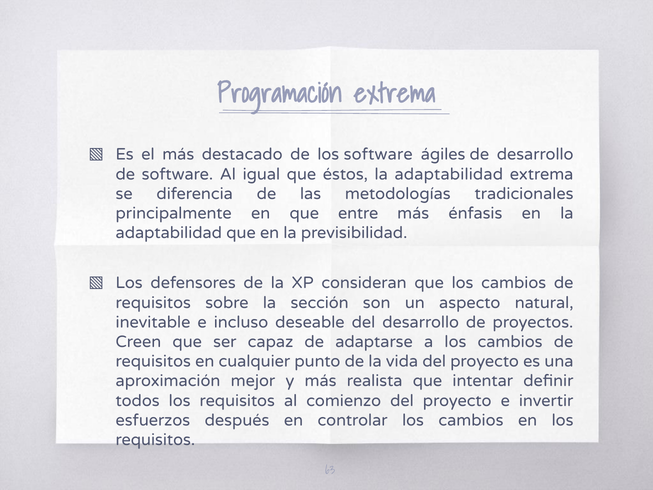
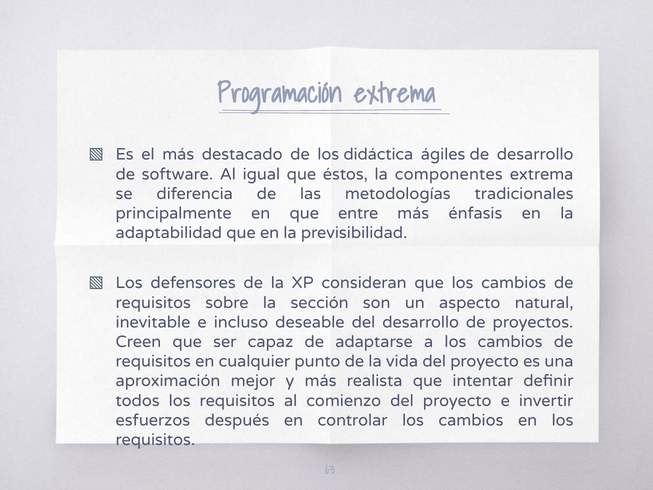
los software: software -> didáctica (378, 154)
éstos la adaptabilidad: adaptabilidad -> componentes (449, 174)
